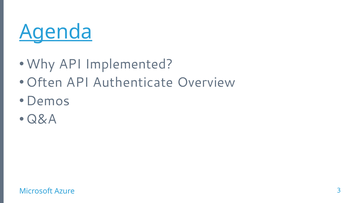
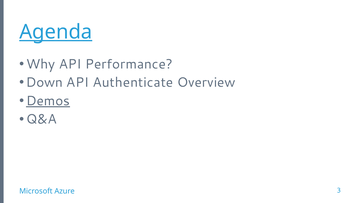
Implemented: Implemented -> Performance (129, 64)
Often: Often -> Down (44, 82)
Demos underline: none -> present (48, 101)
